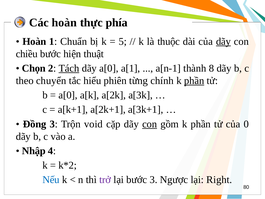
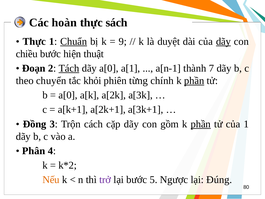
phía: phía -> sách (117, 23)
Hoàn: Hoàn -> Thực (34, 41)
Chuẩn underline: none -> present (74, 41)
5: 5 -> 9 (123, 41)
thuộc: thuộc -> duyệt (169, 41)
Chọn: Chọn -> Đoạn (34, 68)
8: 8 -> 7 (211, 68)
hiểu: hiểu -> khỏi (92, 81)
void: void -> cách (93, 124)
con underline: present -> none (150, 124)
phần underline: none -> present (201, 124)
của 0: 0 -> 1 (246, 124)
Nhập: Nhập -> Phân (34, 151)
Nếu colour: blue -> orange (51, 180)
bước 3: 3 -> 5 (154, 180)
Right: Right -> Đúng (219, 180)
